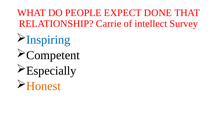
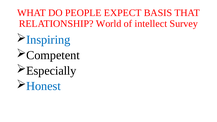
DONE: DONE -> BASIS (158, 13)
Carrie: Carrie -> World (109, 24)
Honest colour: orange -> blue (44, 86)
